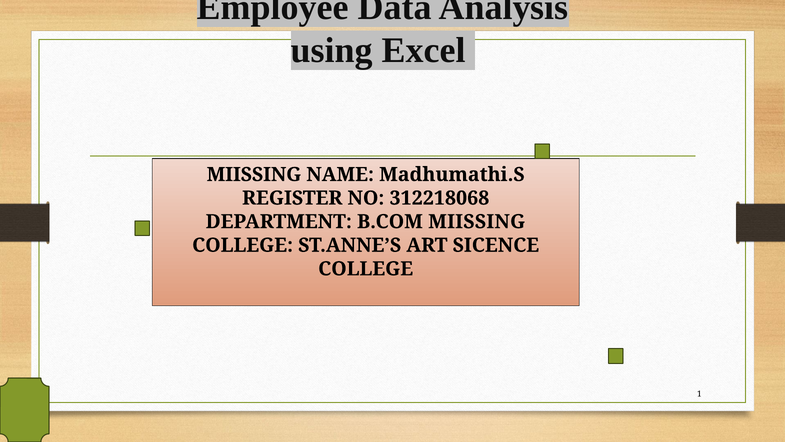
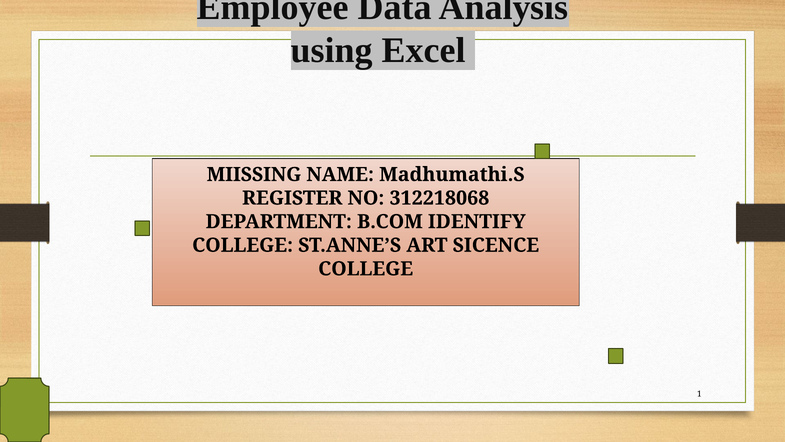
B.COM MIISSING: MIISSING -> IDENTIFY (477, 221)
